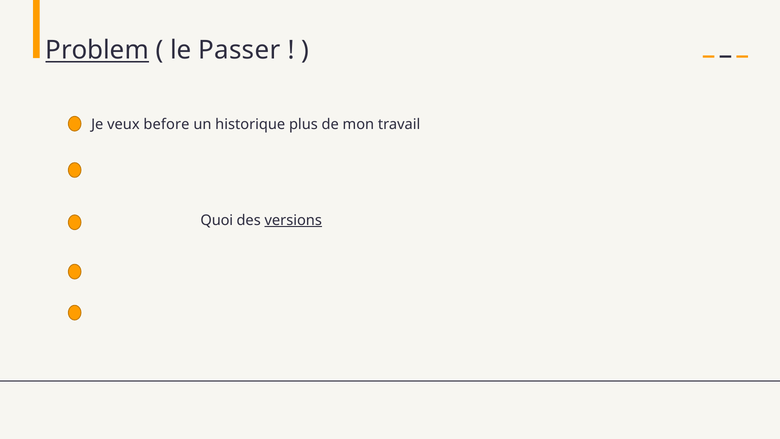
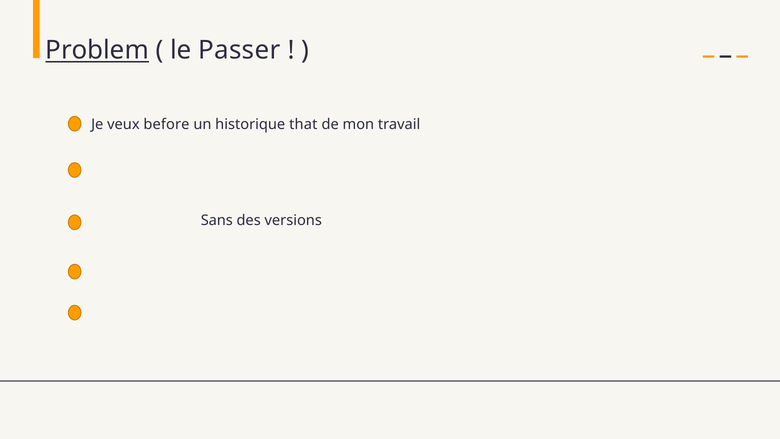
plus: plus -> that (303, 124)
Quoi: Quoi -> Sans (217, 220)
versions underline: present -> none (293, 220)
